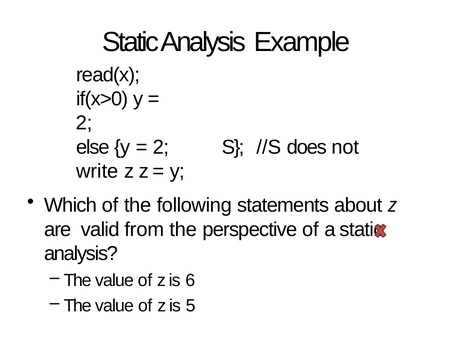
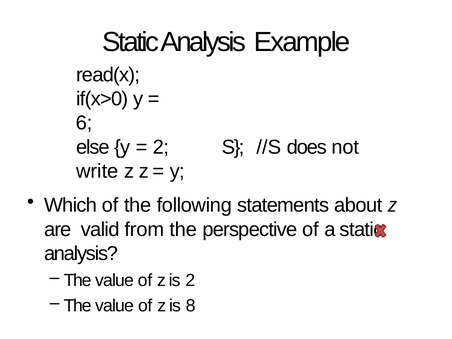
2: 2 -> 6 (84, 123)
is 6: 6 -> 2 (190, 280)
5: 5 -> 8 (191, 306)
